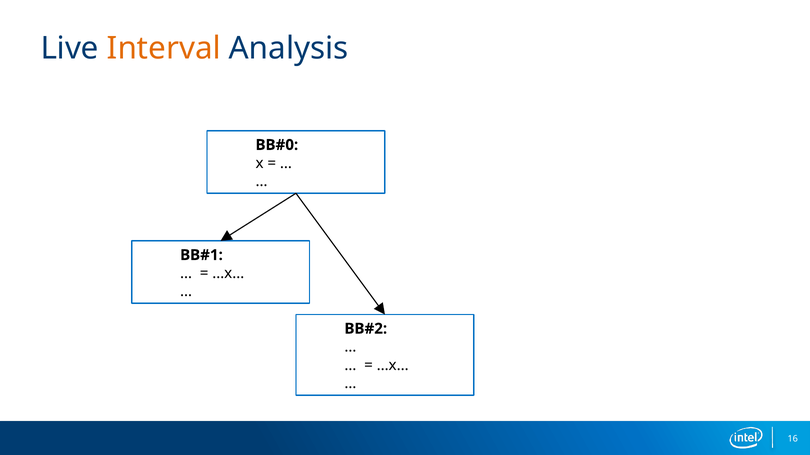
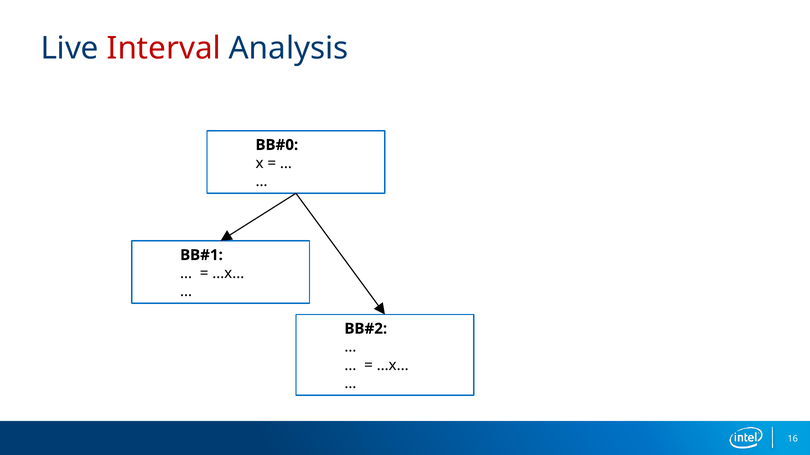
Interval colour: orange -> red (164, 48)
